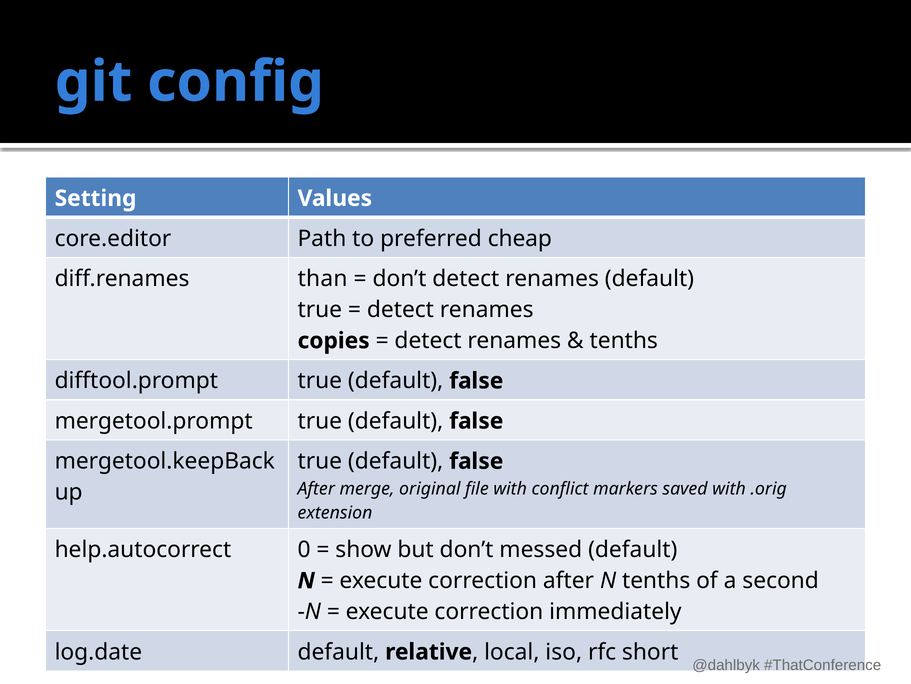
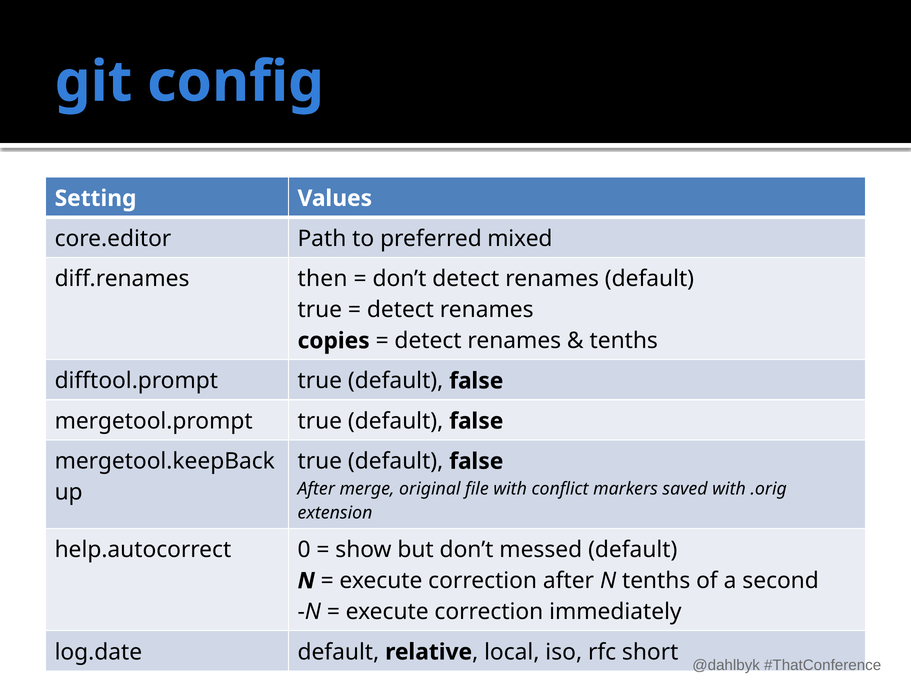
cheap: cheap -> mixed (520, 238)
than: than -> then (323, 278)
